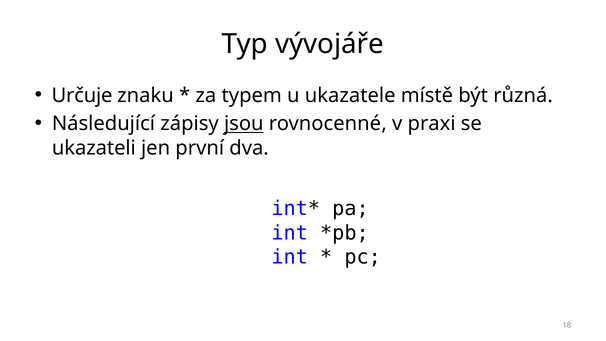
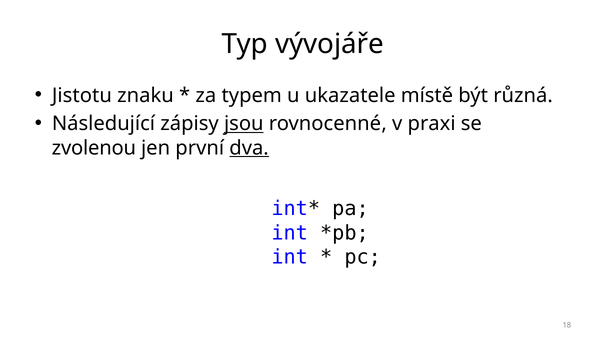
Určuje: Určuje -> Jistotu (82, 95)
ukazateli: ukazateli -> zvolenou (94, 148)
dva underline: none -> present (249, 148)
